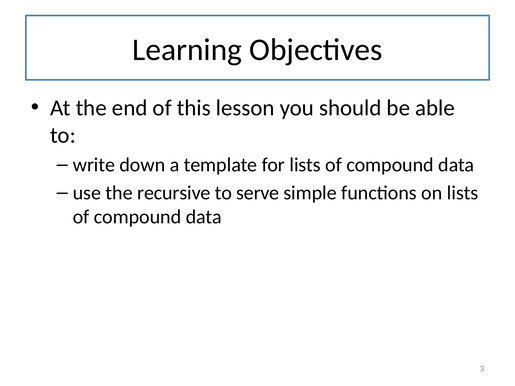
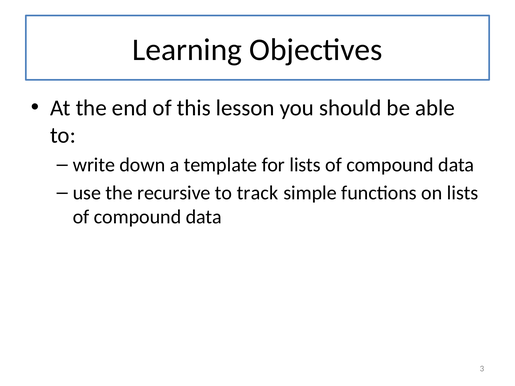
serve: serve -> track (258, 193)
